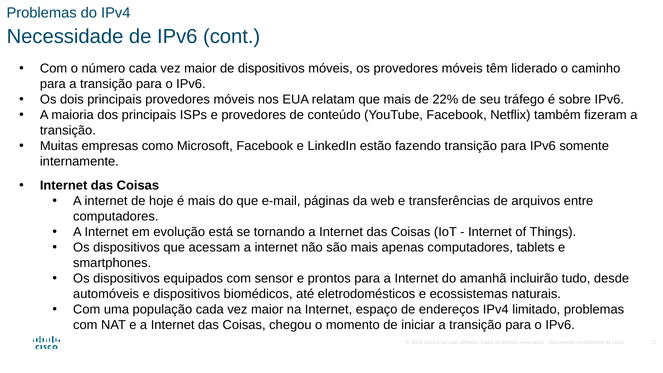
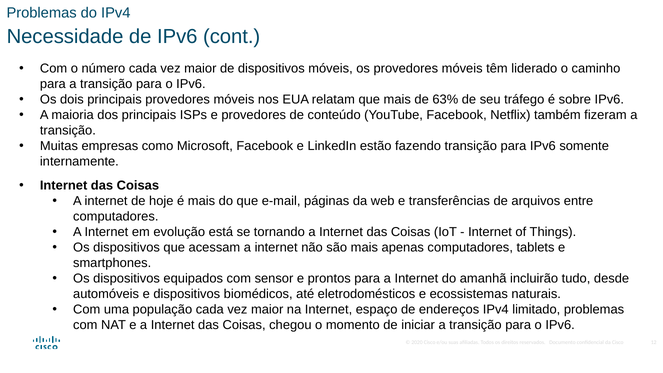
22%: 22% -> 63% (445, 99)
